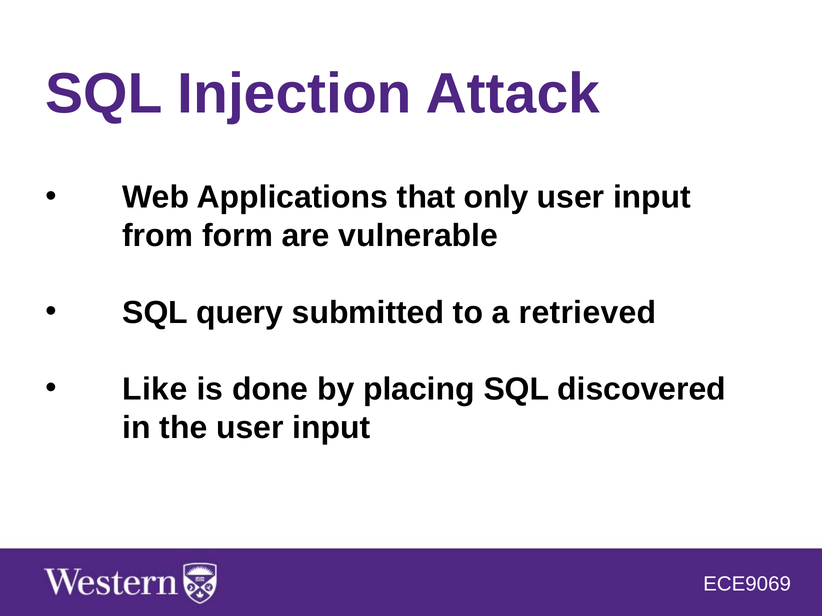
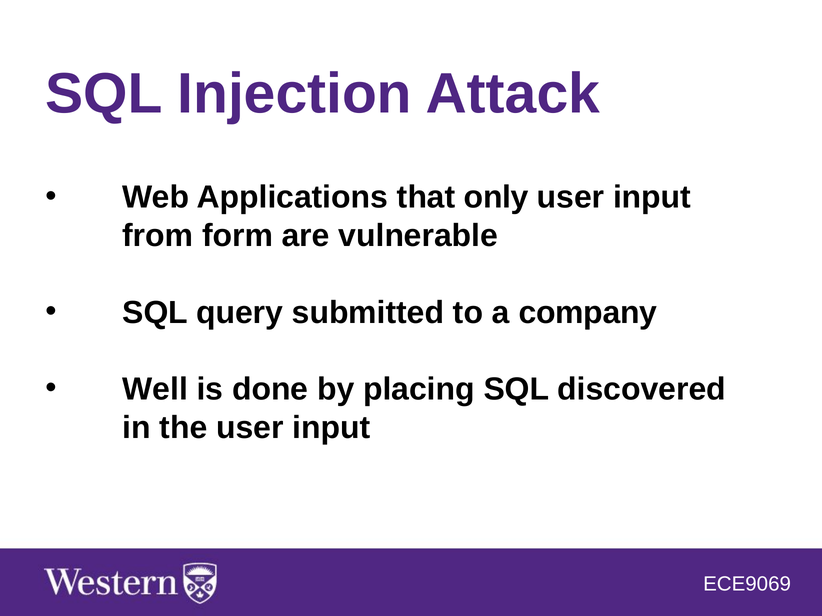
retrieved: retrieved -> company (588, 313)
Like: Like -> Well (155, 390)
